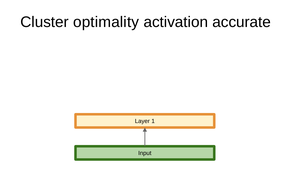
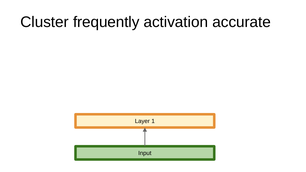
optimality: optimality -> frequently (106, 22)
